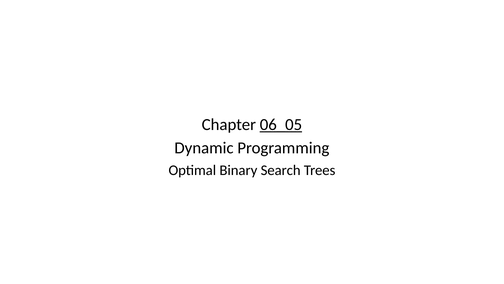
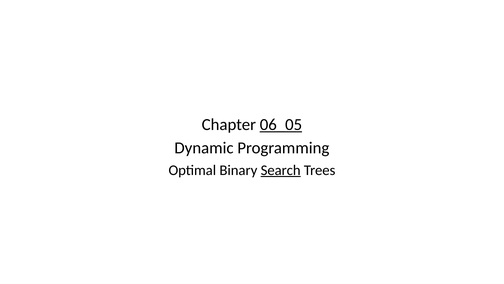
Search underline: none -> present (281, 170)
